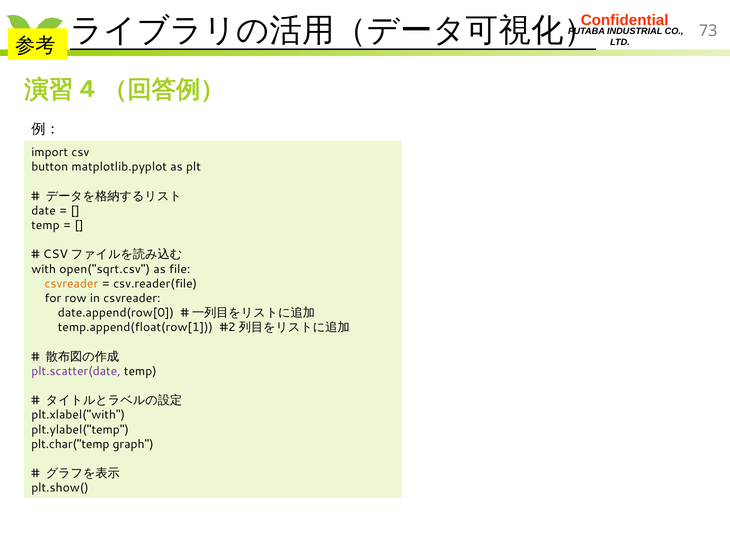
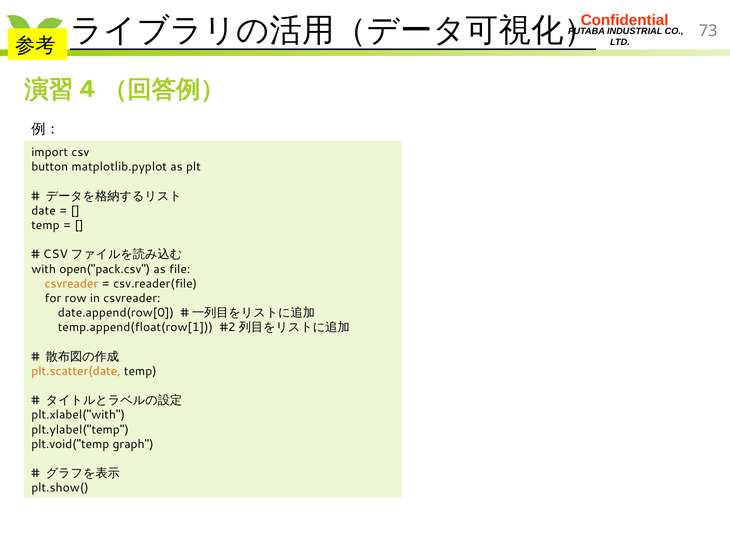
open("sqrt.csv: open("sqrt.csv -> open("pack.csv (105, 269)
plt.scatter(date colour: purple -> orange (76, 372)
plt.char("temp: plt.char("temp -> plt.void("temp (70, 445)
